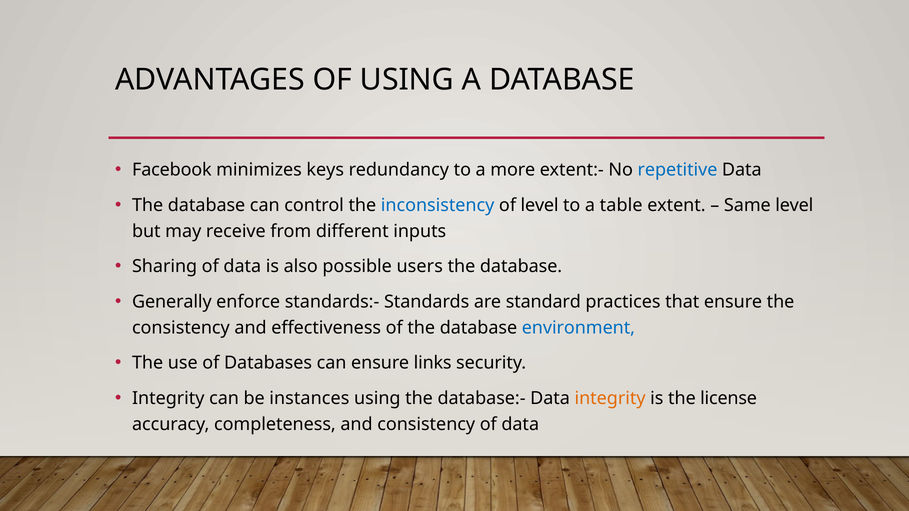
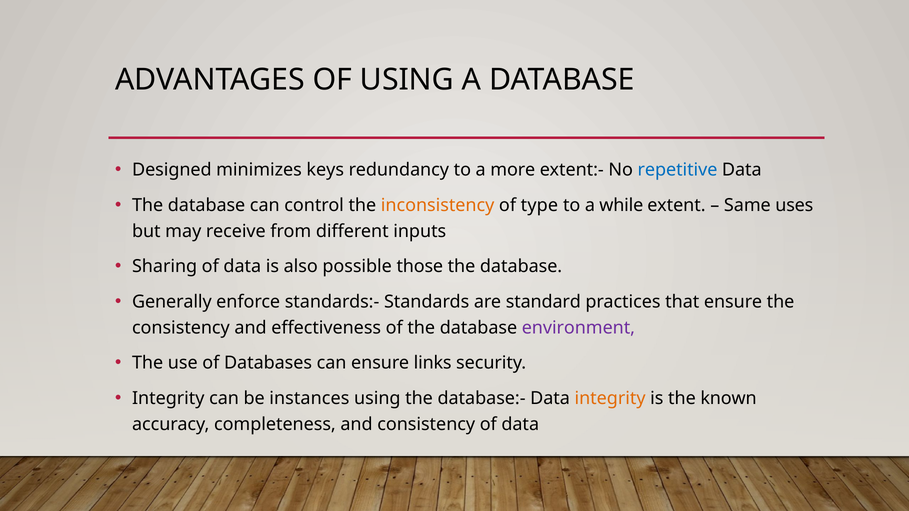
Facebook: Facebook -> Designed (172, 170)
inconsistency colour: blue -> orange (438, 205)
of level: level -> type (539, 205)
table: table -> while (621, 205)
Same level: level -> uses (794, 205)
users: users -> those (420, 267)
environment colour: blue -> purple (578, 328)
license: license -> known (729, 399)
